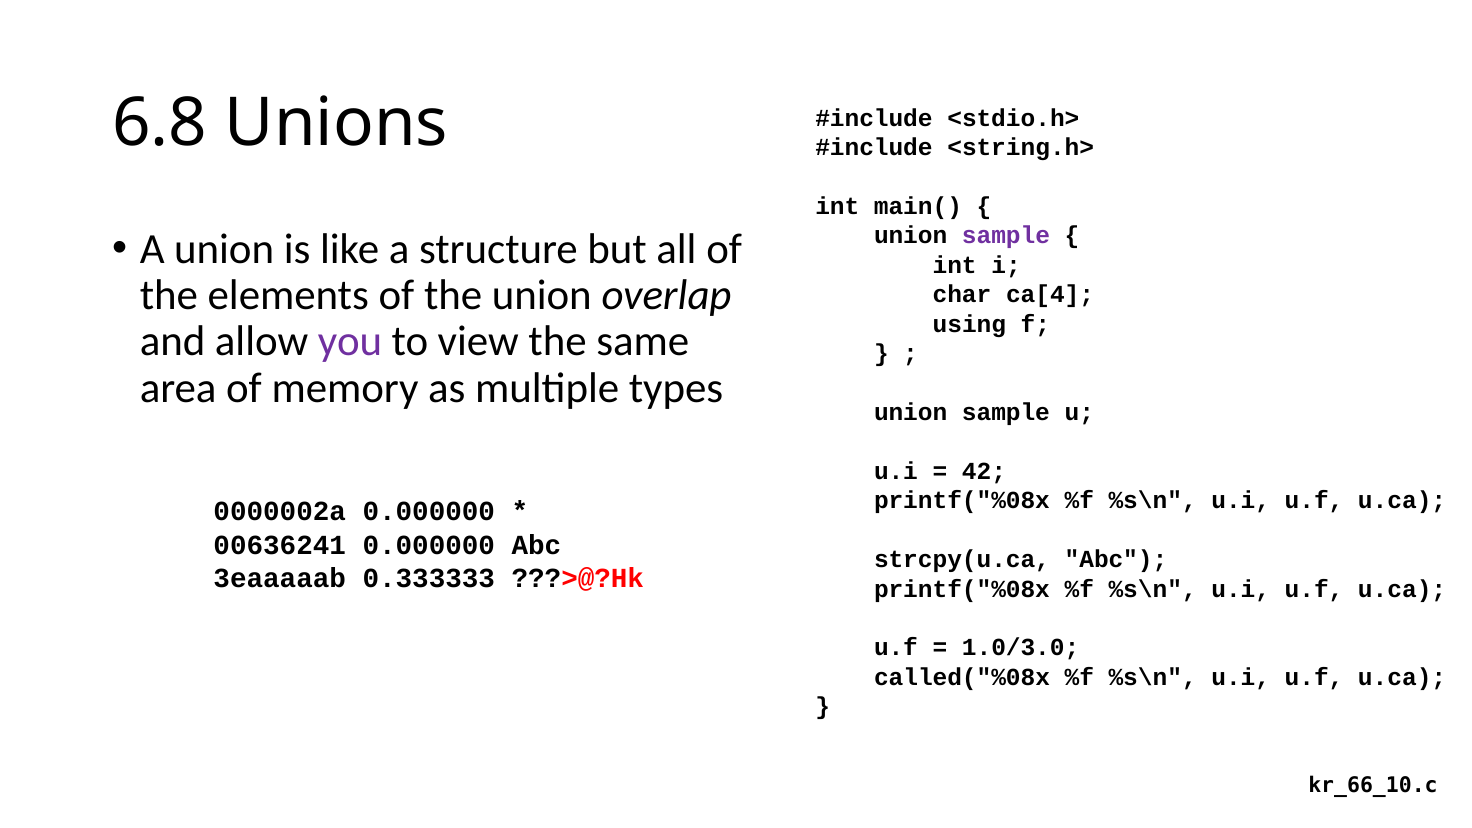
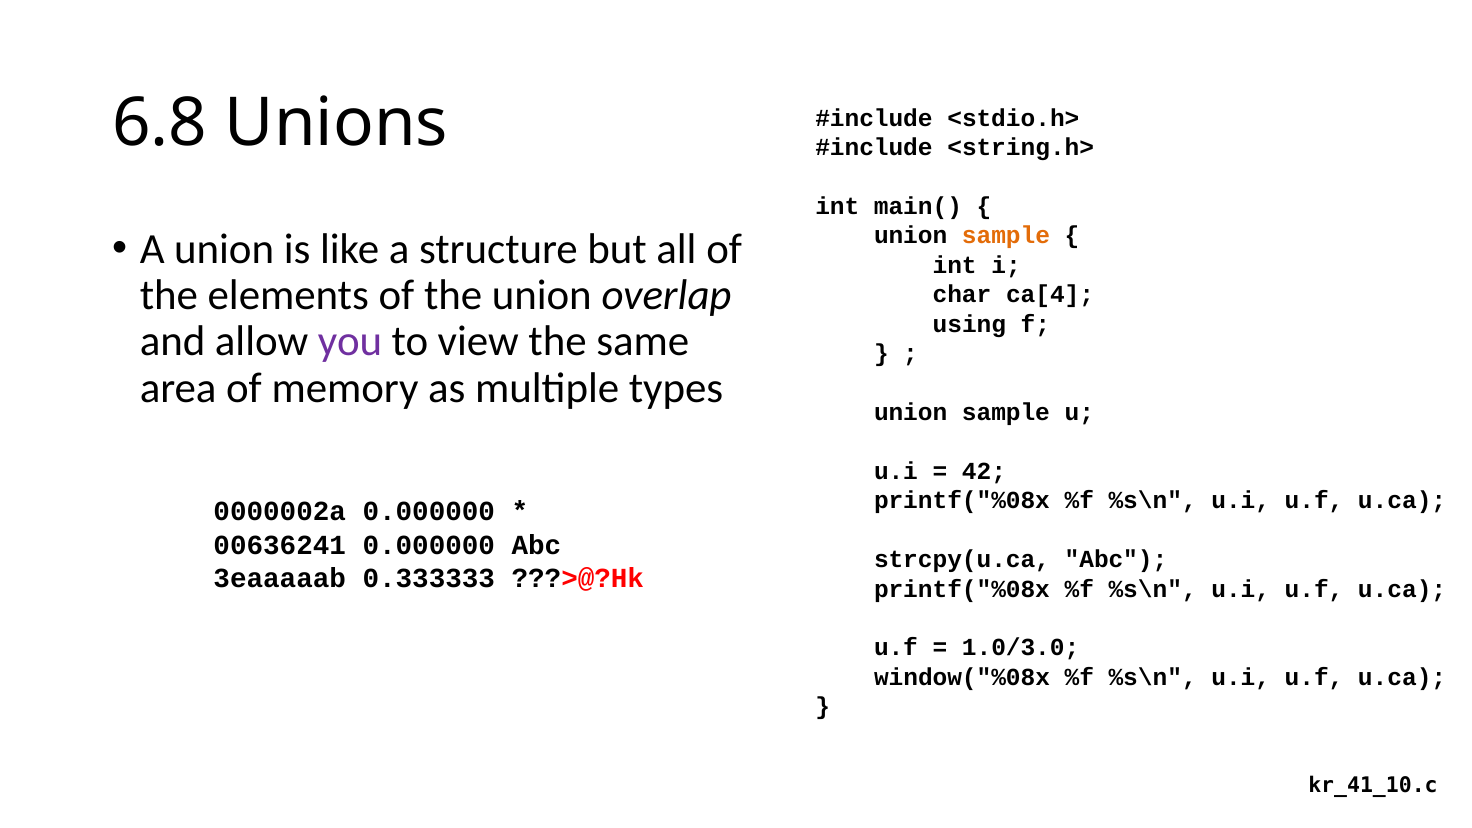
sample colour: purple -> orange (1006, 236)
called("%08x: called("%08x -> window("%08x (962, 677)
kr_66_10.c: kr_66_10.c -> kr_41_10.c (1373, 785)
